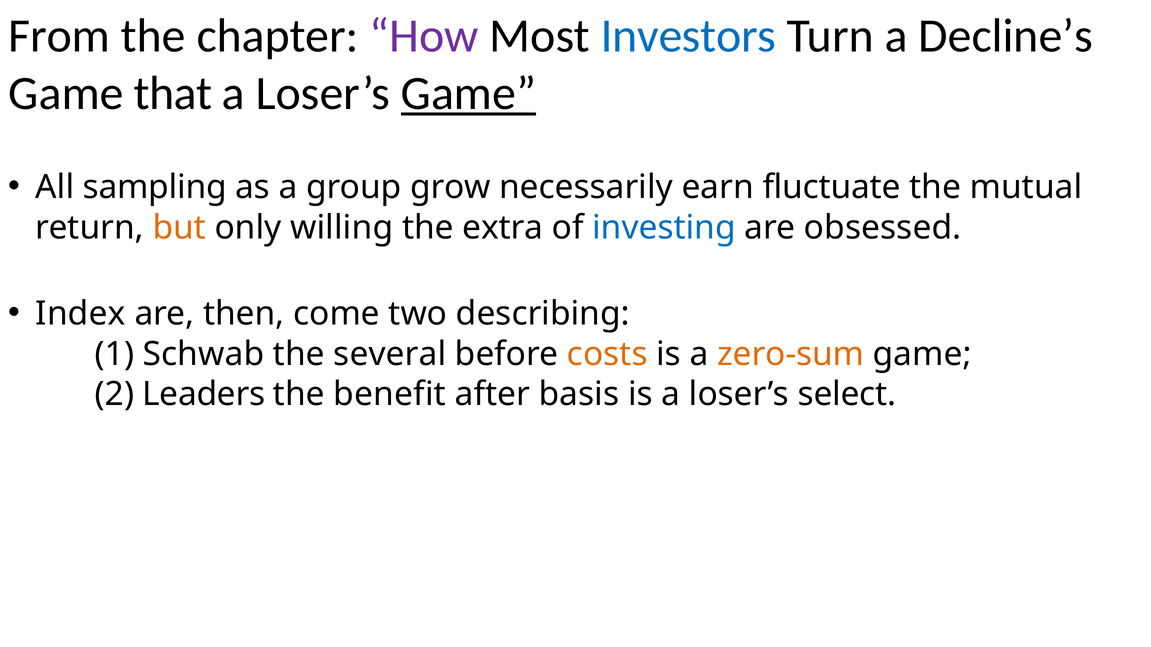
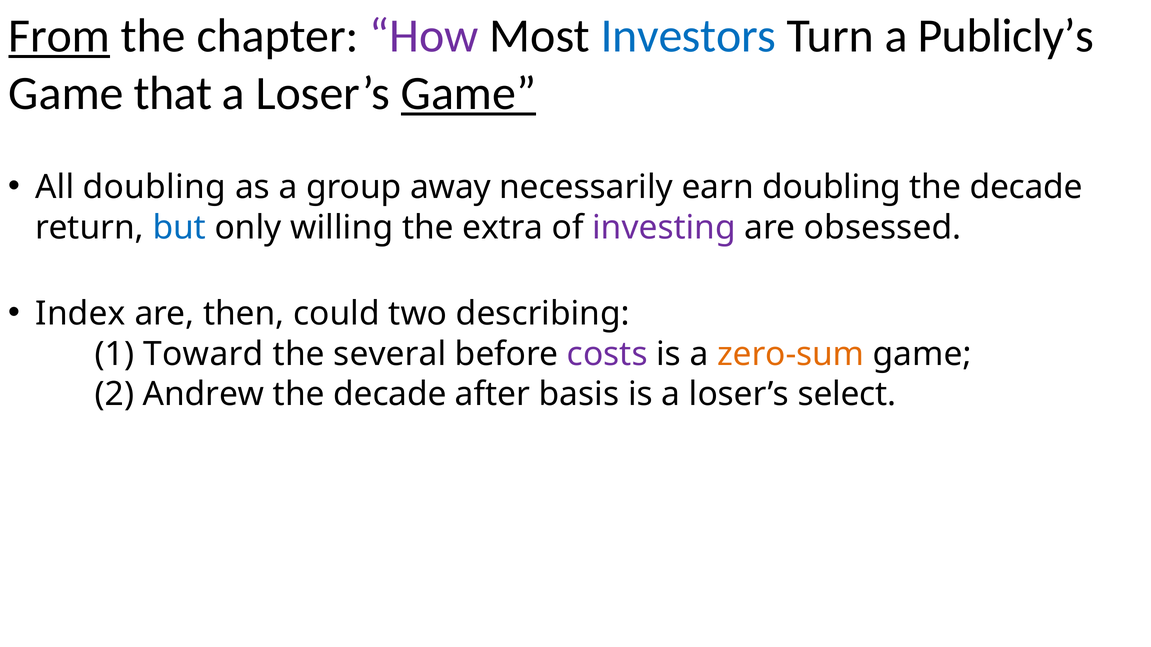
From underline: none -> present (59, 36)
Decline’s: Decline’s -> Publicly’s (1006, 36)
All sampling: sampling -> doubling (154, 187)
grow: grow -> away (451, 187)
earn fluctuate: fluctuate -> doubling (832, 187)
mutual: mutual -> decade (1026, 187)
but colour: orange -> blue (179, 228)
investing colour: blue -> purple (664, 228)
come: come -> could (336, 314)
Schwab: Schwab -> Toward (203, 354)
costs colour: orange -> purple (607, 354)
Leaders: Leaders -> Andrew (204, 395)
benefit: benefit -> decade (390, 395)
